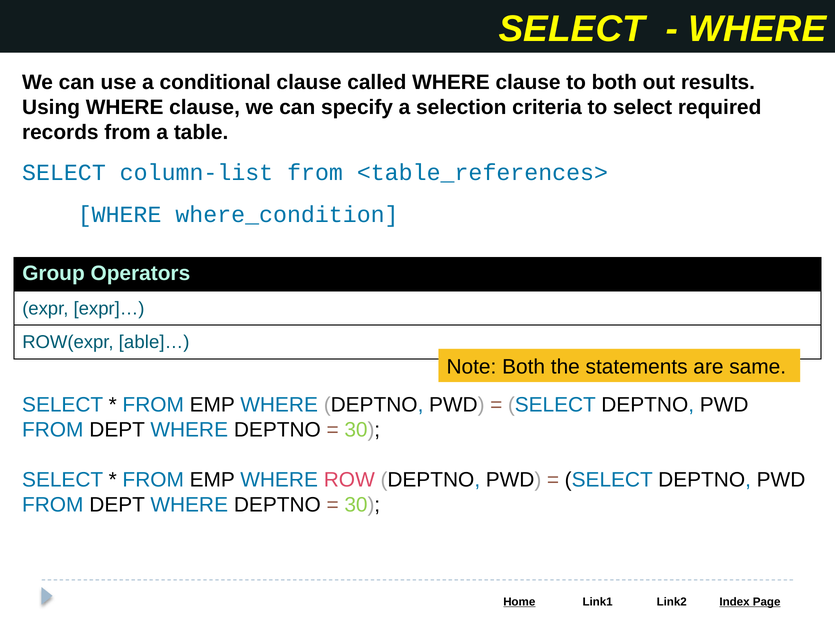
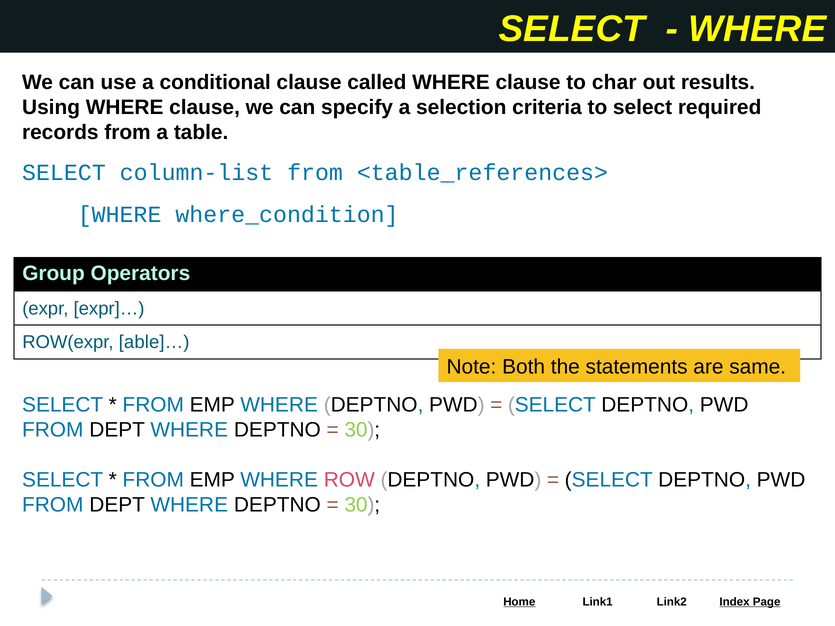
to both: both -> char (614, 82)
